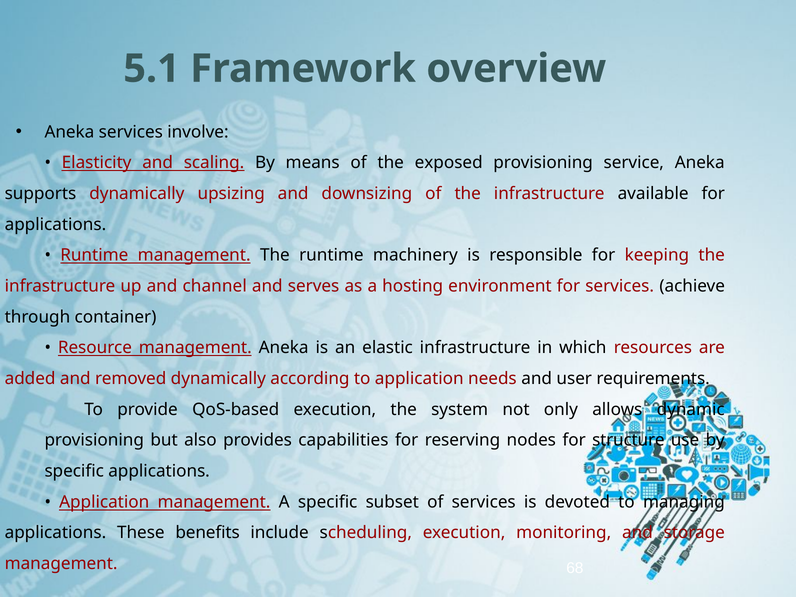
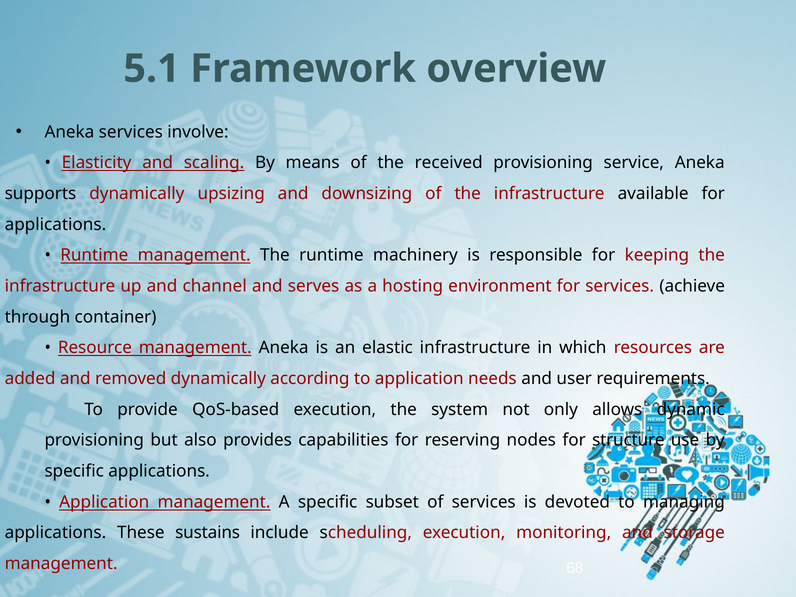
exposed: exposed -> received (449, 163)
benefits: benefits -> sustains (208, 533)
